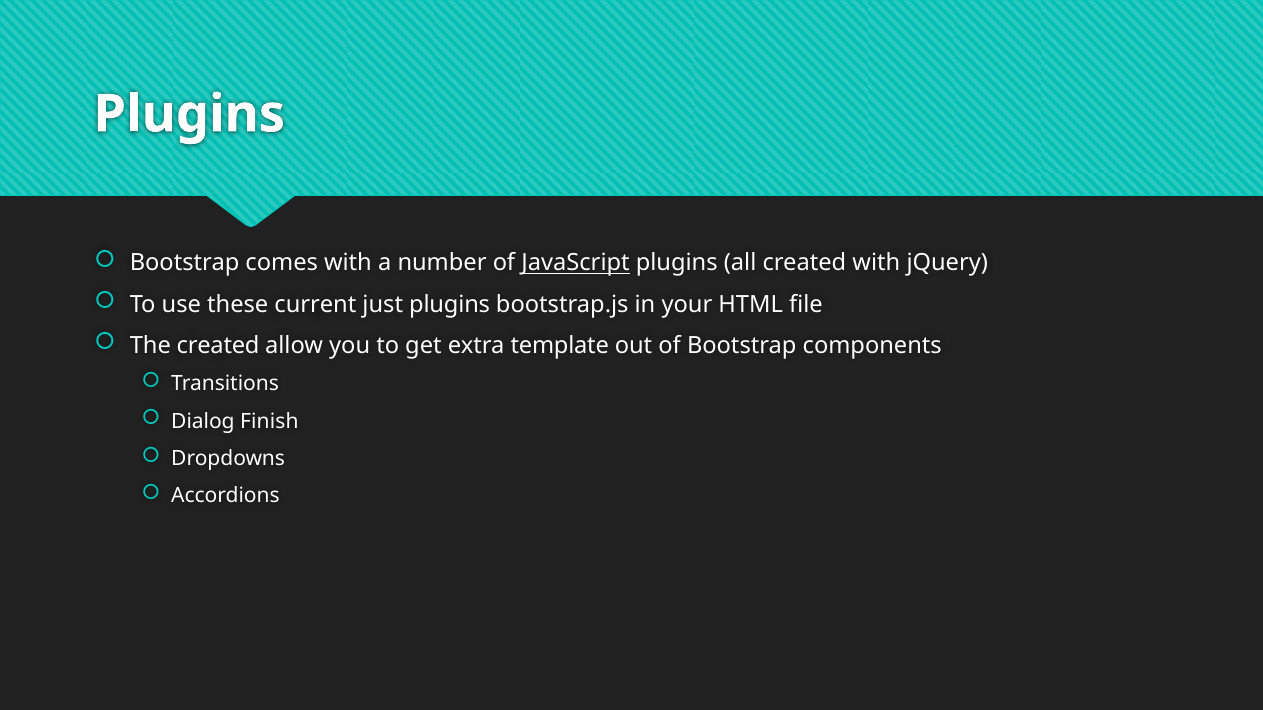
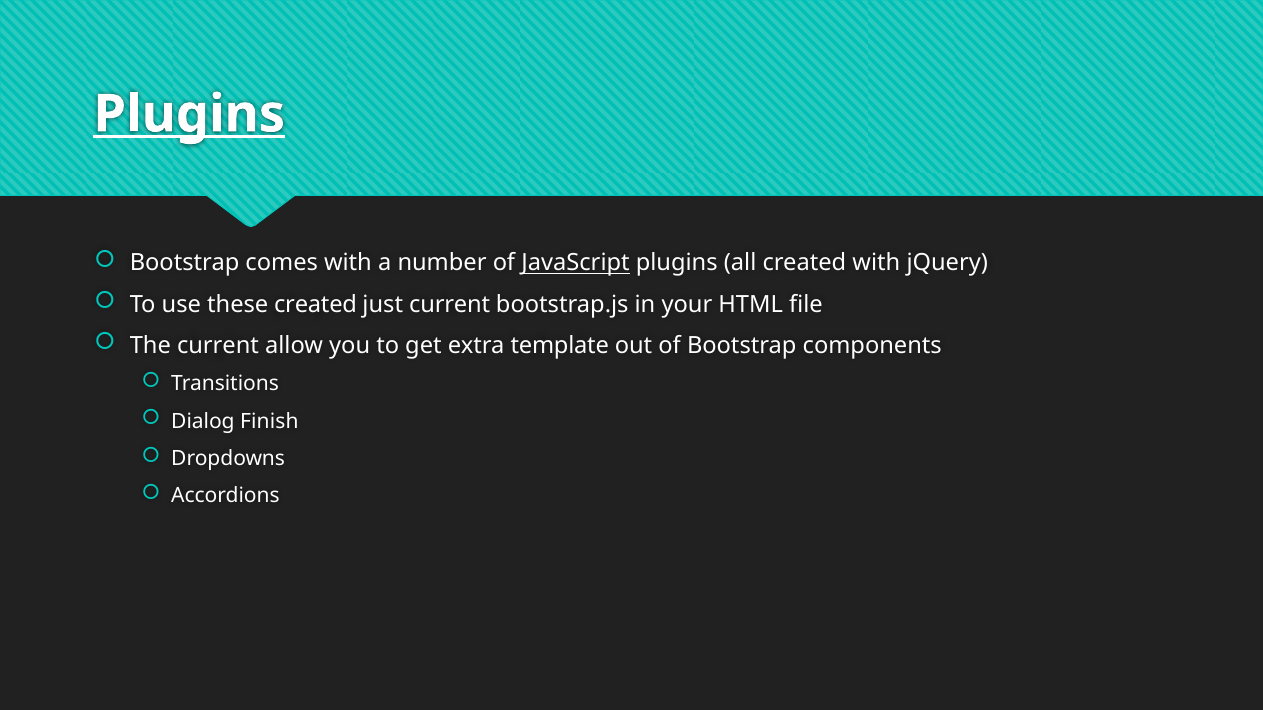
Plugins underline: none -> present (189, 114)
these current: current -> created (316, 304)
just plugins: plugins -> current (450, 304)
The created: created -> current (218, 345)
